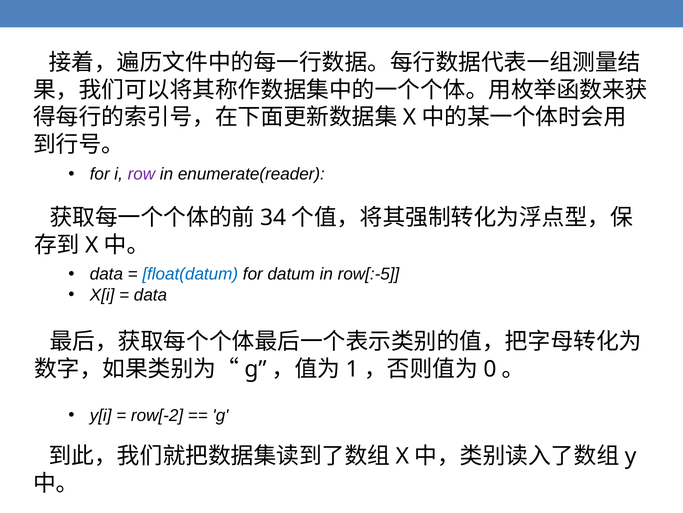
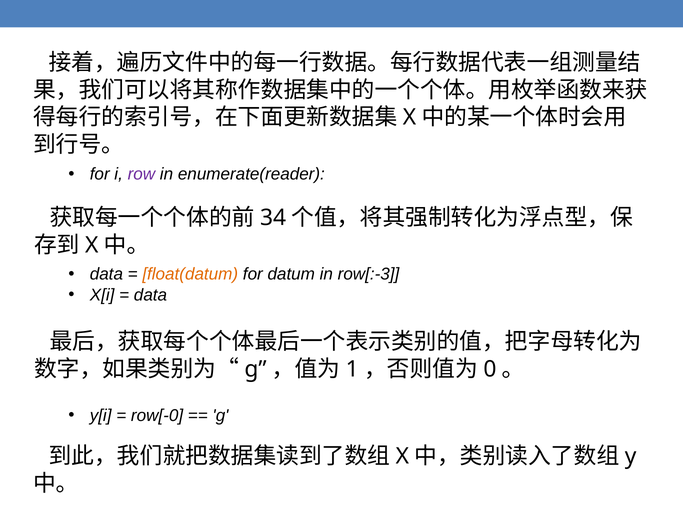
float(datum colour: blue -> orange (190, 274)
row[:-5: row[:-5 -> row[:-3 (368, 274)
row[-2: row[-2 -> row[-0 (157, 415)
